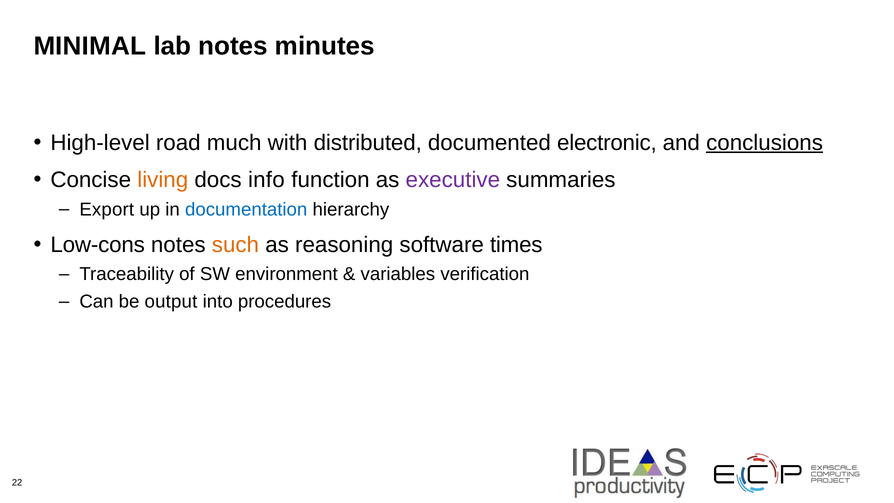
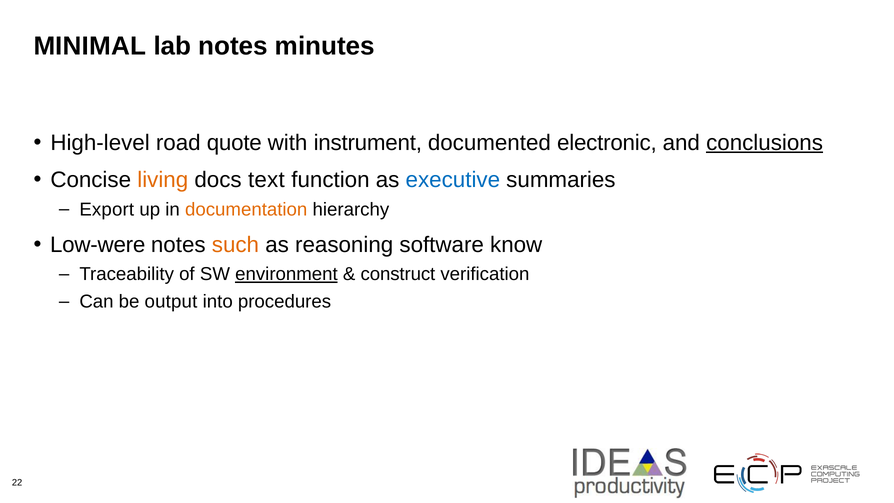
much: much -> quote (234, 143)
distributed: distributed -> instrument (368, 143)
info: info -> text (266, 180)
executive colour: purple -> blue (453, 180)
documentation colour: blue -> orange (246, 209)
Low-cons: Low-cons -> Low-were (98, 245)
times: times -> know (516, 245)
environment underline: none -> present (286, 274)
variables: variables -> construct (398, 274)
